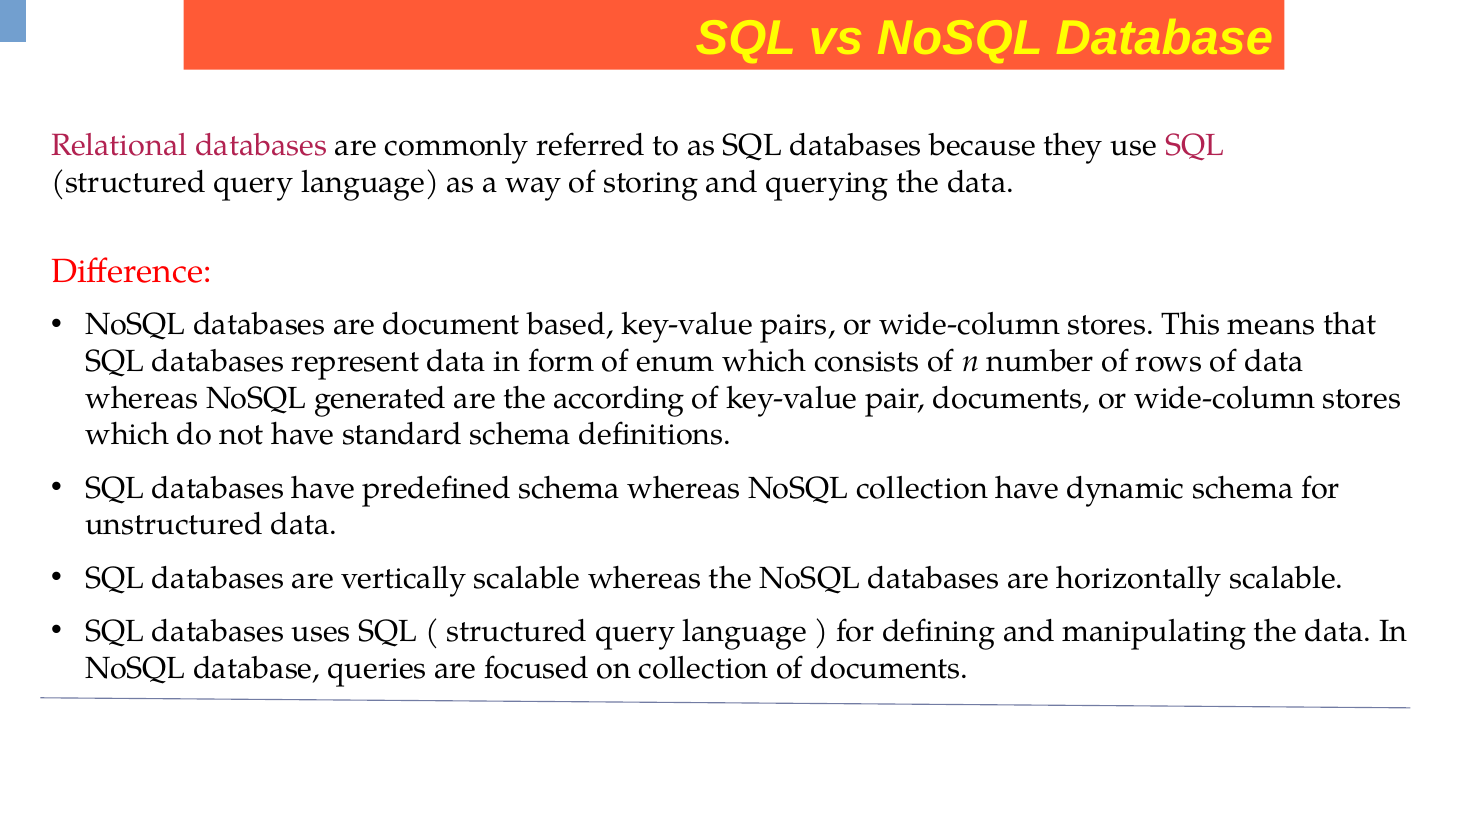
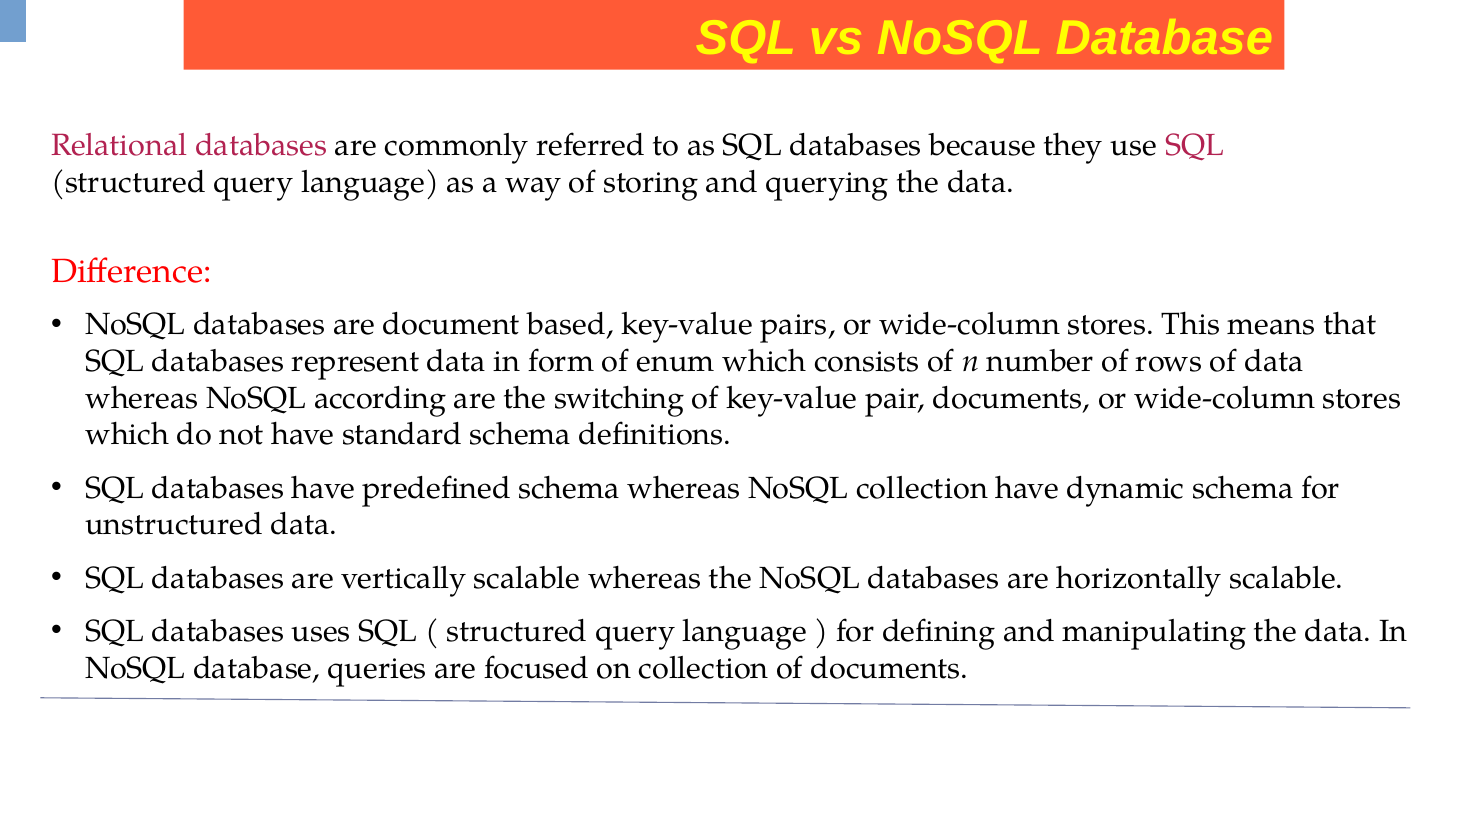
generated: generated -> according (380, 398)
according: according -> switching (619, 398)
